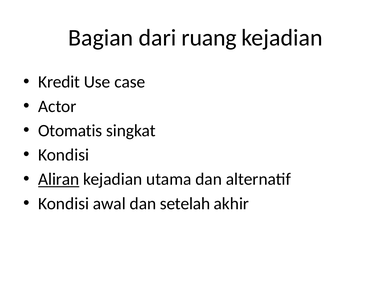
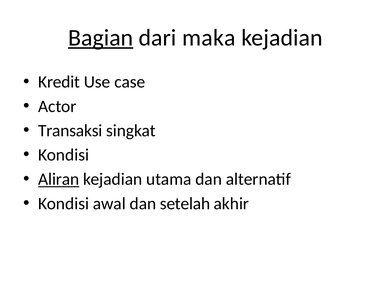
Bagian underline: none -> present (101, 38)
ruang: ruang -> maka (209, 38)
Otomatis: Otomatis -> Transaksi (70, 131)
